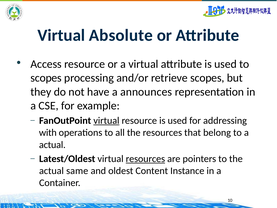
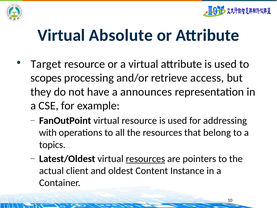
Access: Access -> Target (46, 64)
retrieve scopes: scopes -> access (207, 78)
virtual underline: present -> none (106, 121)
actual: actual -> topics (52, 145)
same: same -> client (77, 171)
